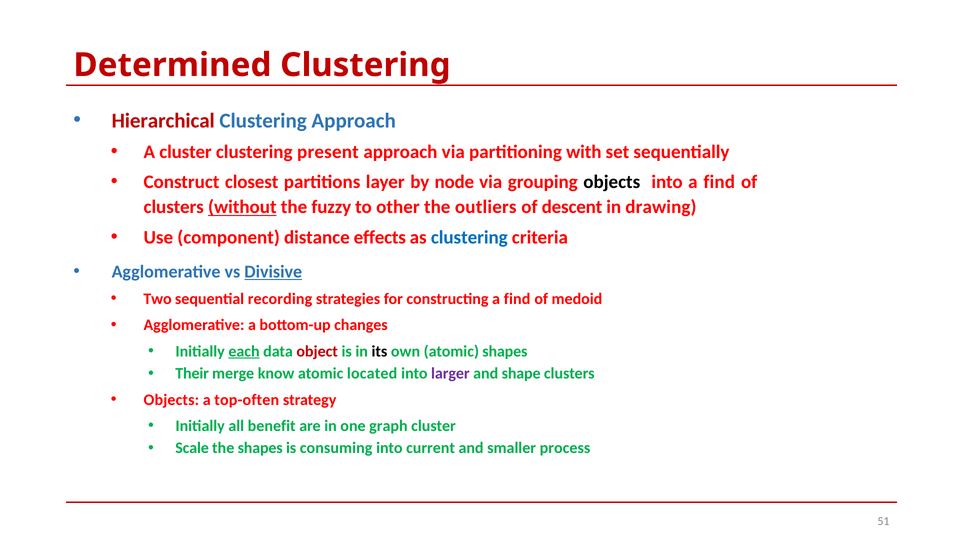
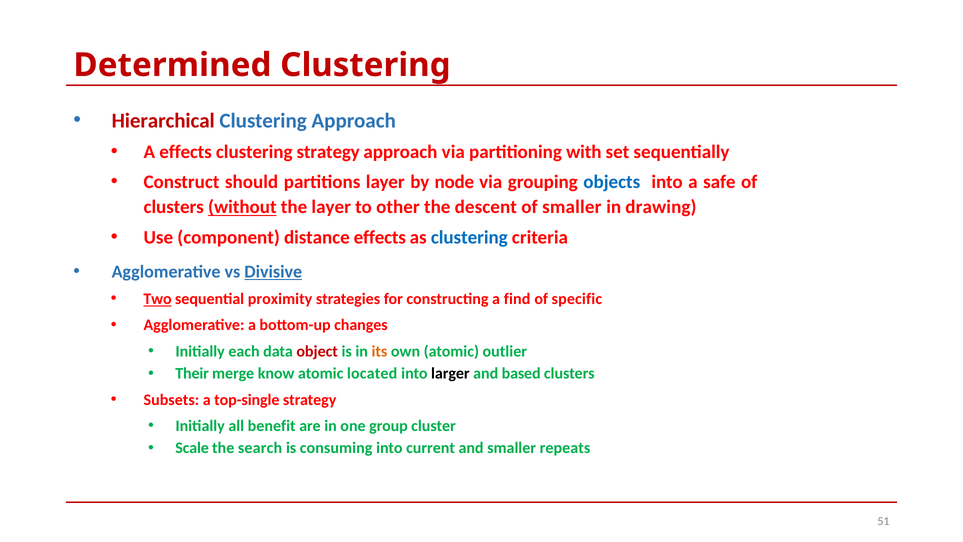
A cluster: cluster -> effects (186, 152)
clustering present: present -> strategy (328, 152)
closest: closest -> should (252, 182)
objects colour: black -> blue (612, 182)
into a find: find -> safe (719, 182)
the fuzzy: fuzzy -> layer (331, 207)
outliers: outliers -> descent (486, 207)
of descent: descent -> smaller (572, 207)
Two underline: none -> present (158, 299)
recording: recording -> proximity (280, 299)
medoid: medoid -> specific (577, 299)
each underline: present -> none (244, 351)
its colour: black -> orange (379, 351)
atomic shapes: shapes -> outlier (505, 351)
larger colour: purple -> black (450, 373)
shape: shape -> based (521, 373)
Objects: Objects -> Subsets (171, 400)
top-often: top-often -> top-single (247, 400)
graph: graph -> group (388, 426)
the shapes: shapes -> search (260, 448)
process: process -> repeats (565, 448)
